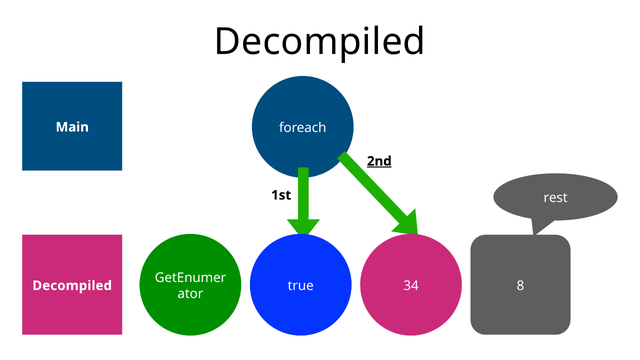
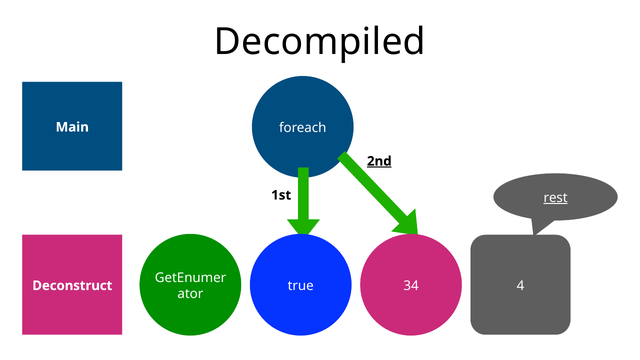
rest underline: none -> present (556, 198)
8: 8 -> 4 (521, 286)
Decompiled: Decompiled -> Deconstruct (72, 286)
